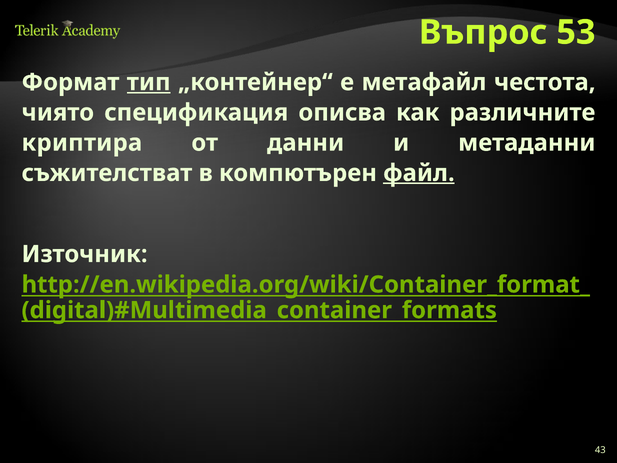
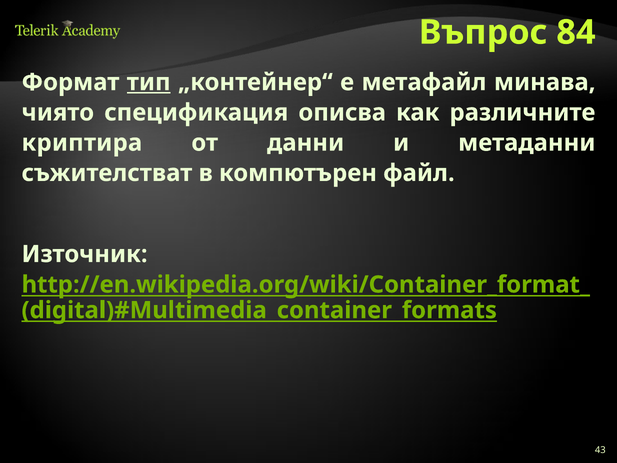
53: 53 -> 84 (576, 32)
честота: честота -> минава (545, 82)
файл underline: present -> none (419, 173)
